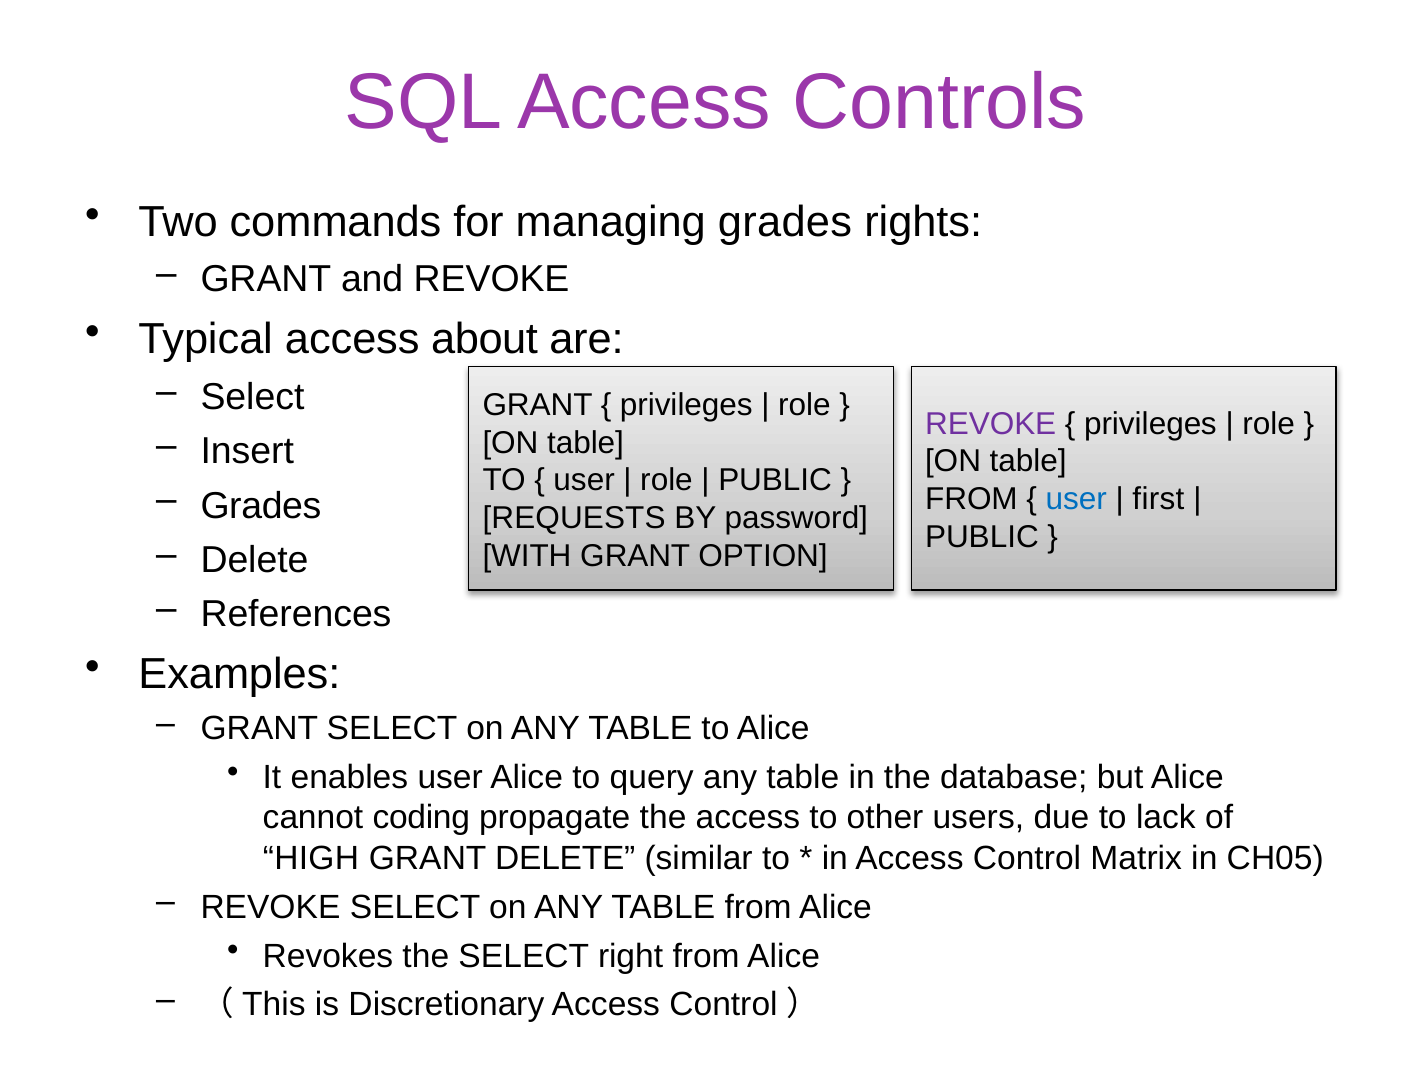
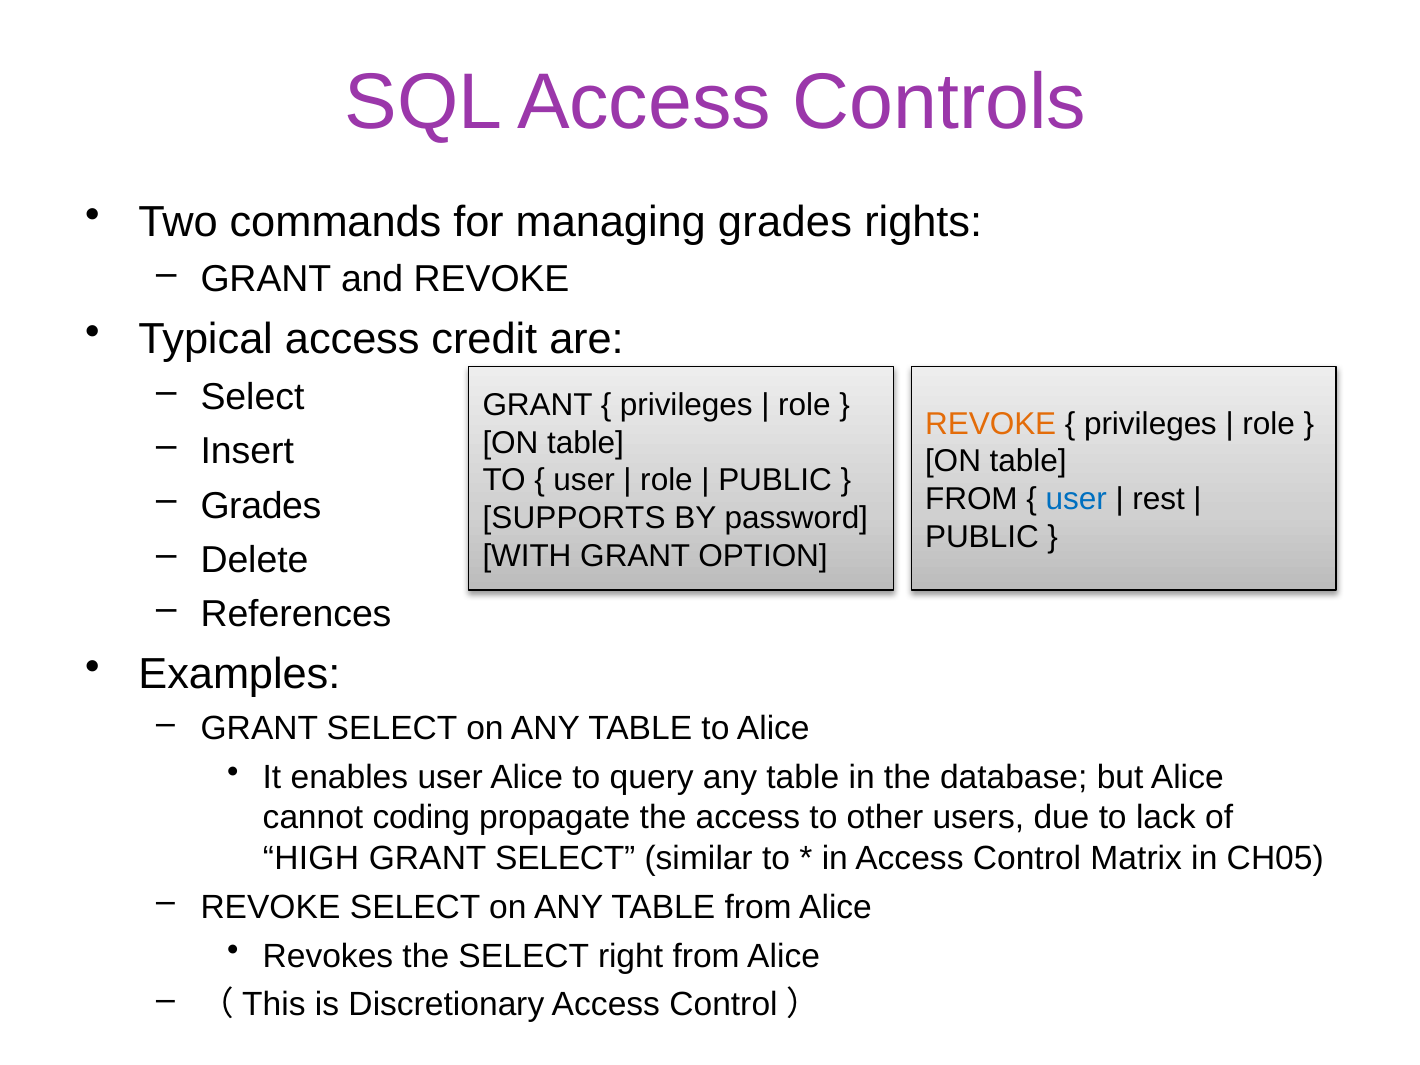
about: about -> credit (484, 340)
REVOKE colour: purple -> orange (991, 424)
first: first -> rest (1159, 499)
REQUESTS: REQUESTS -> SUPPORTS (574, 518)
DELETE: DELETE -> SELECT (565, 858)
